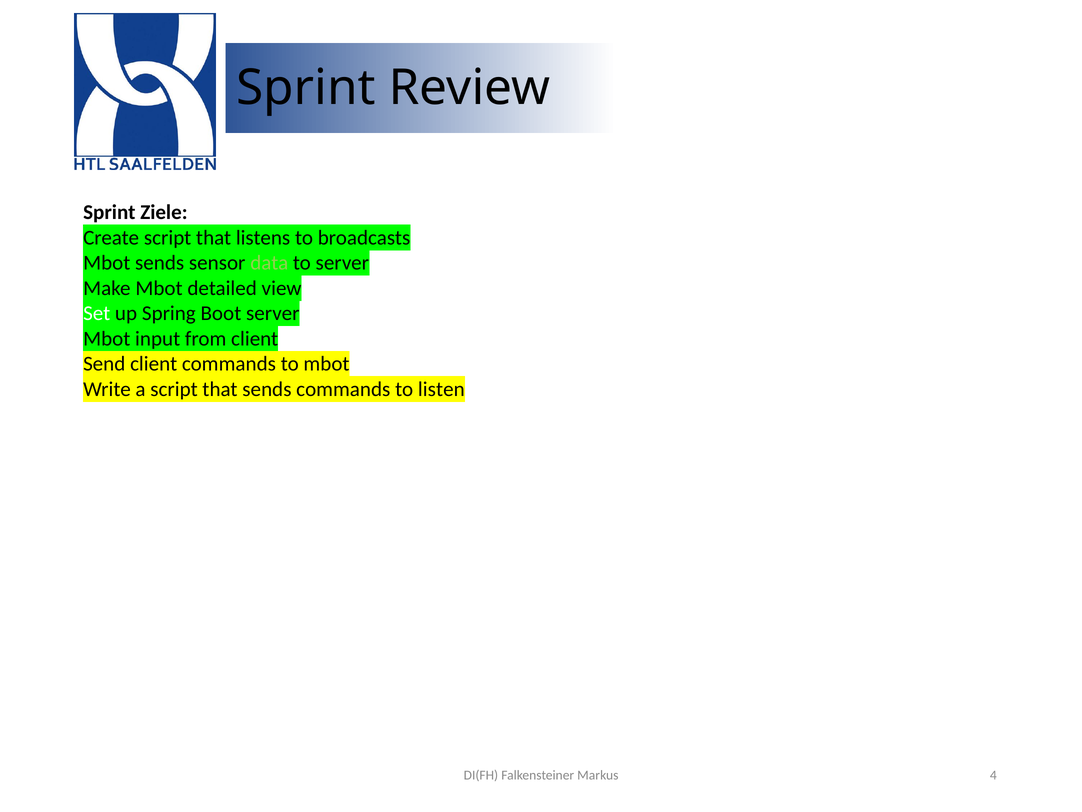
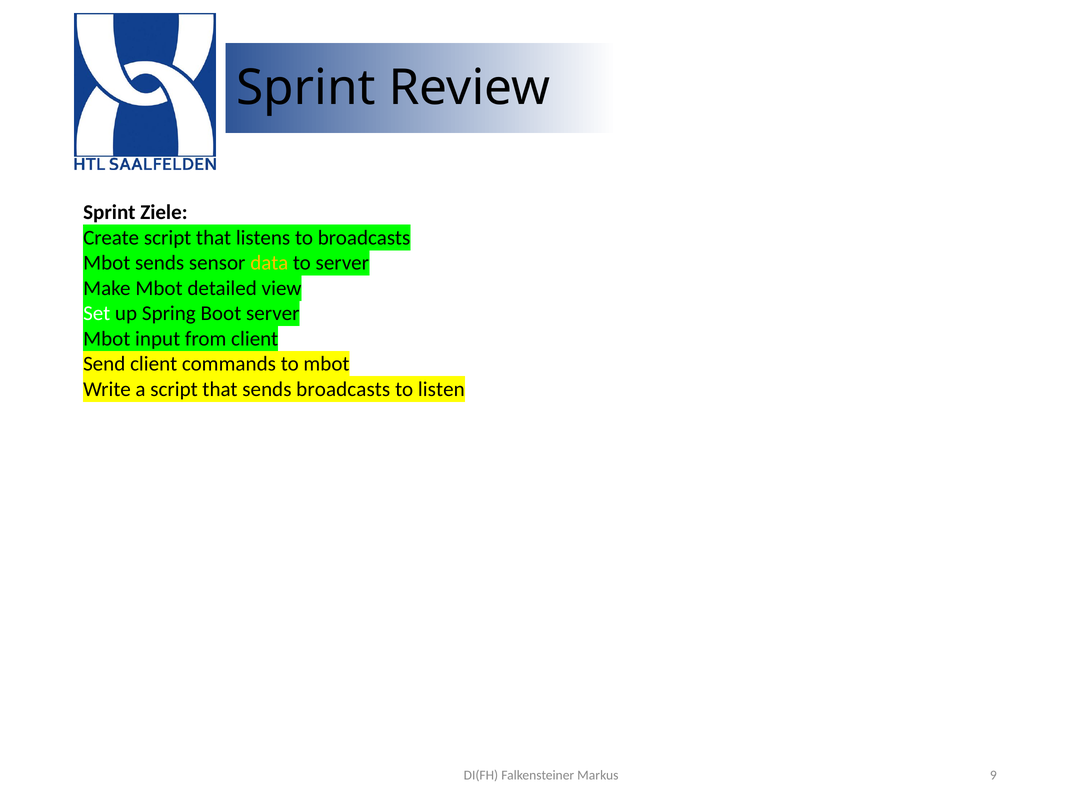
data colour: light green -> yellow (269, 263)
sends commands: commands -> broadcasts (343, 389)
4: 4 -> 9 (993, 775)
